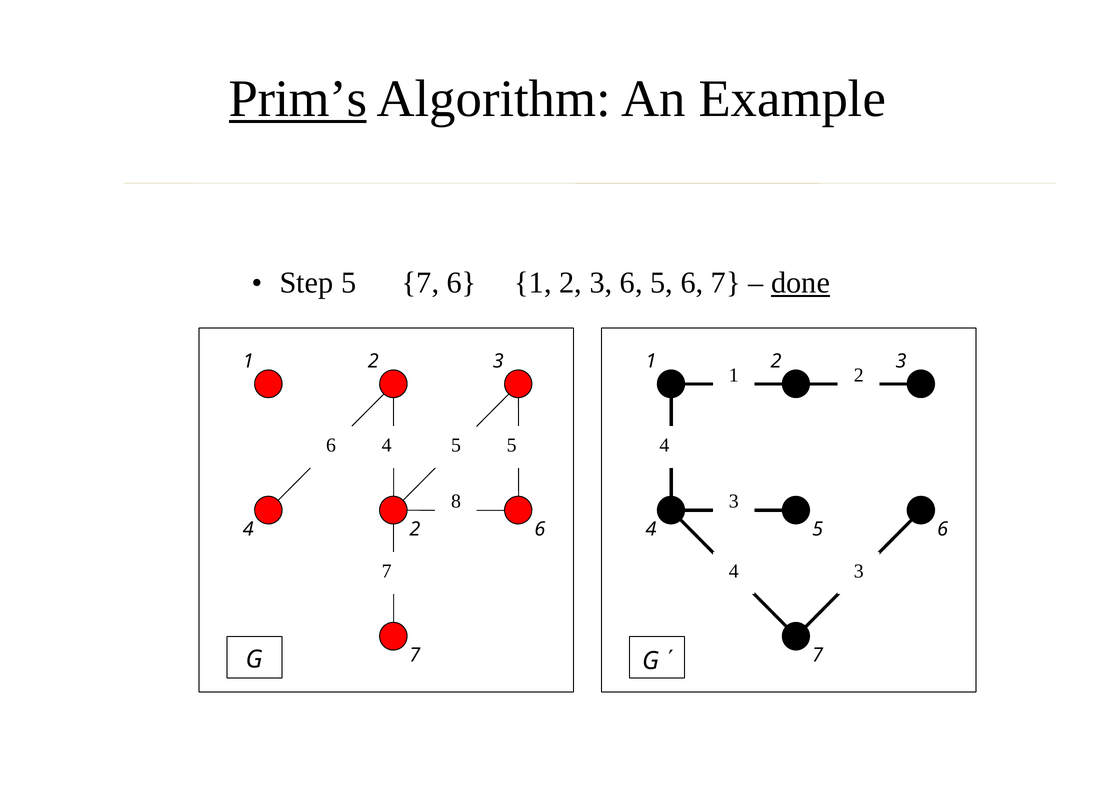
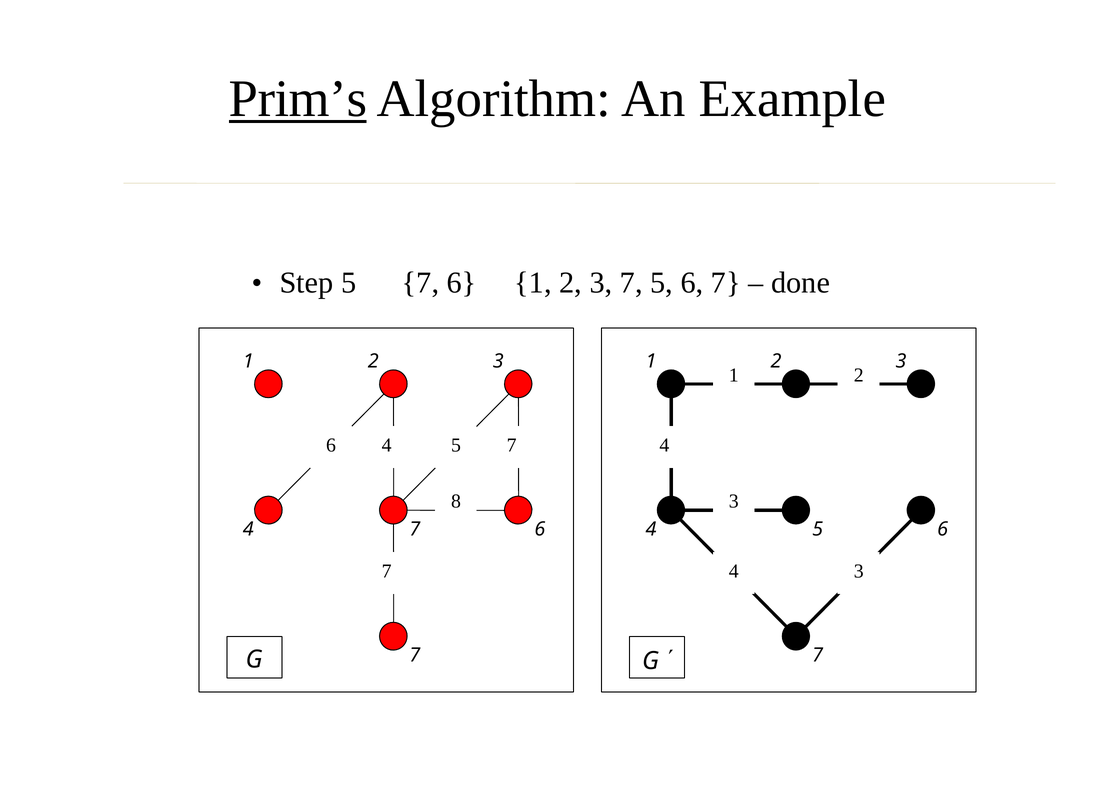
2 3 6: 6 -> 7 (631, 283)
done underline: present -> none (801, 283)
4 5 5: 5 -> 7 (512, 446)
4 2: 2 -> 7 (415, 530)
